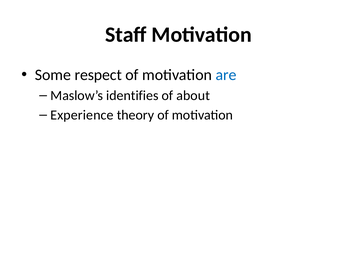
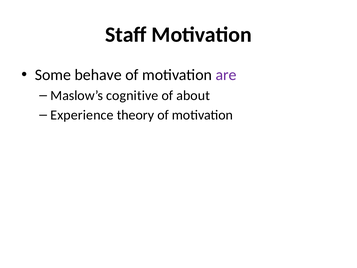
respect: respect -> behave (98, 75)
are colour: blue -> purple (226, 75)
identifies: identifies -> cognitive (132, 95)
